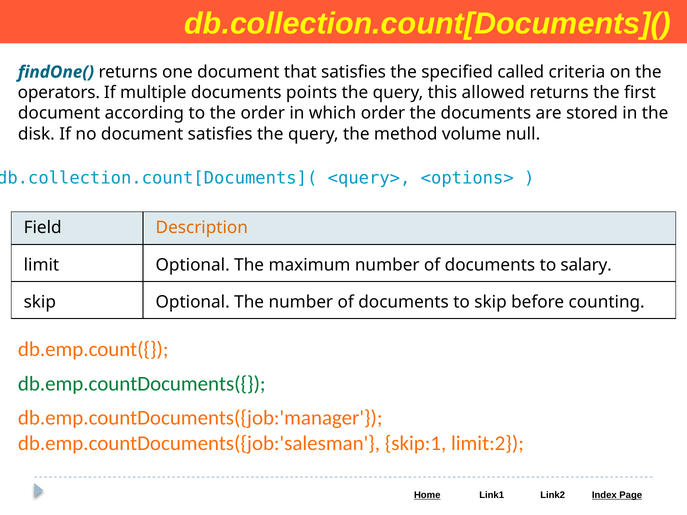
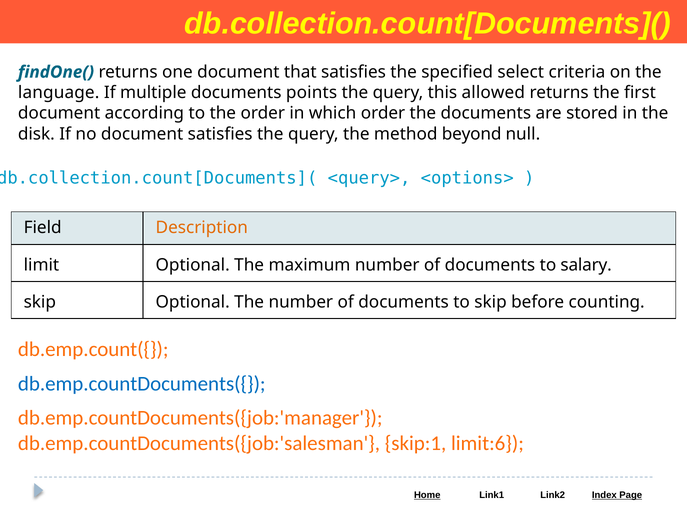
called: called -> select (521, 72)
operators: operators -> language (59, 93)
volume: volume -> beyond (472, 134)
db.emp.countDocuments({ colour: green -> blue (142, 384)
limit:2: limit:2 -> limit:6 (487, 443)
